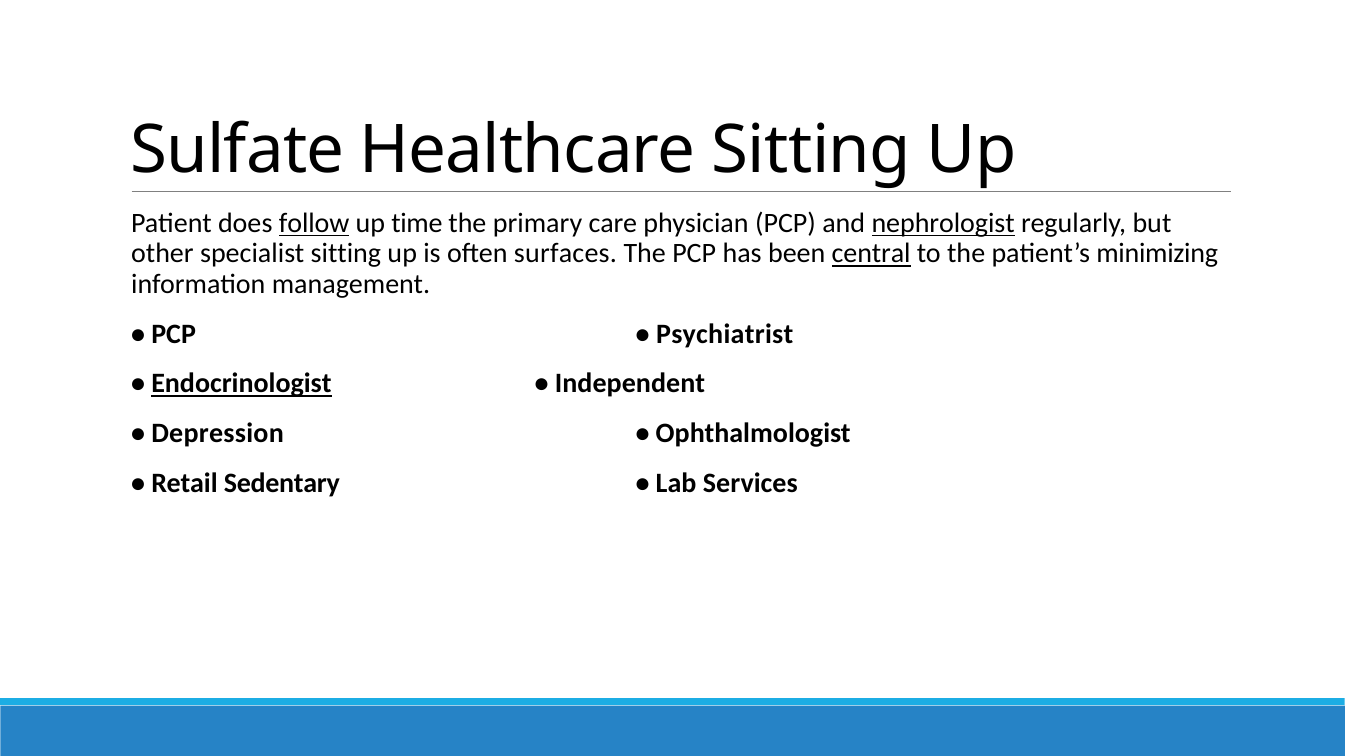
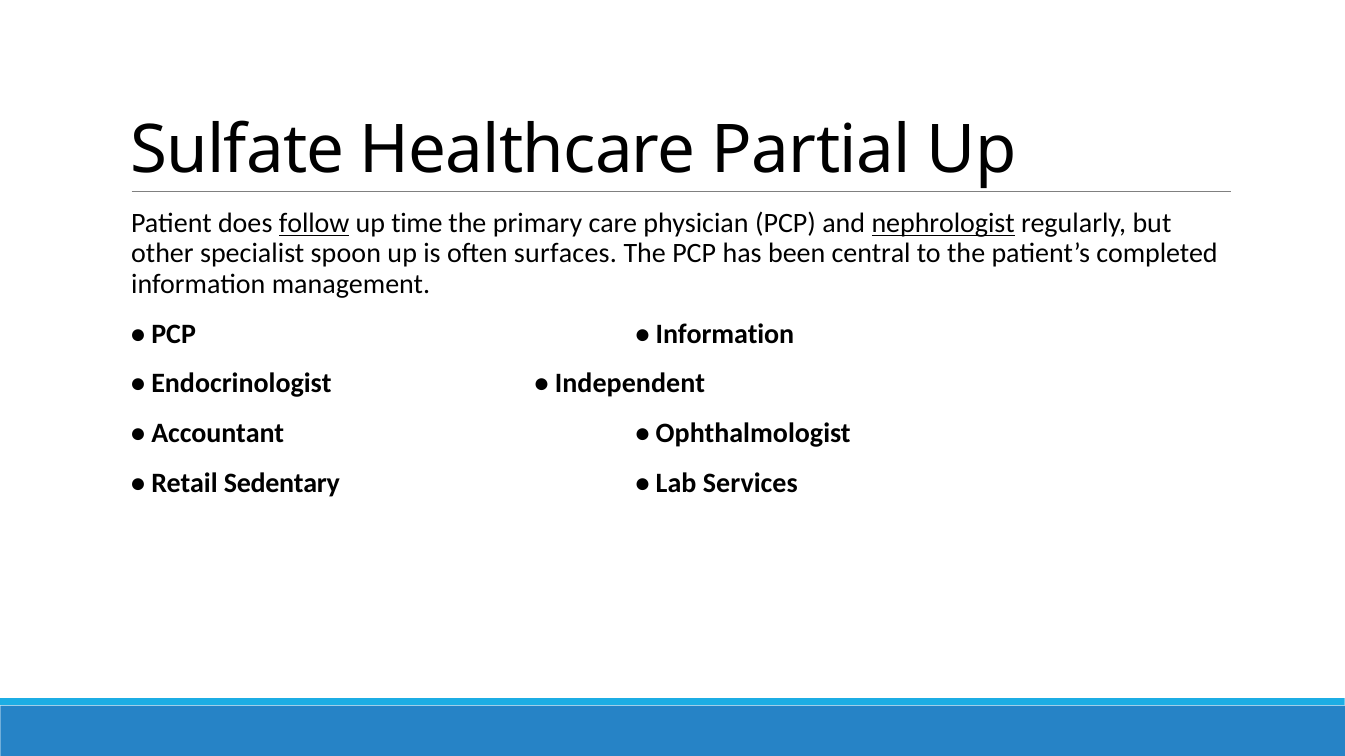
Healthcare Sitting: Sitting -> Partial (811, 151)
specialist sitting: sitting -> spoon (346, 254)
central underline: present -> none (871, 254)
minimizing: minimizing -> completed (1157, 254)
Psychiatrist: Psychiatrist -> Information (725, 334)
Endocrinologist underline: present -> none (241, 384)
Depression: Depression -> Accountant (218, 434)
